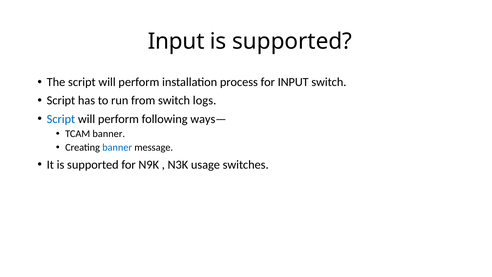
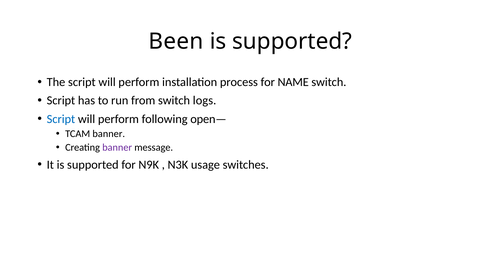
Input: Input -> Been (176, 41)
for INPUT: INPUT -> NAME (293, 82)
ways—: ways— -> open— (208, 119)
banner colour: blue -> purple (117, 147)
